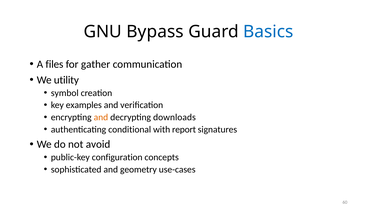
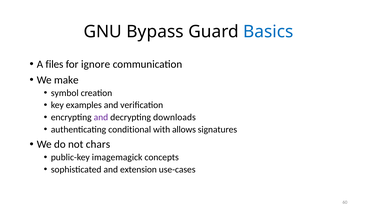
gather: gather -> ignore (96, 64)
utility: utility -> make (66, 80)
and colour: orange -> purple (101, 117)
report: report -> allows (184, 129)
avoid: avoid -> chars (98, 144)
configuration: configuration -> imagemagick (117, 157)
geometry: geometry -> extension (138, 170)
